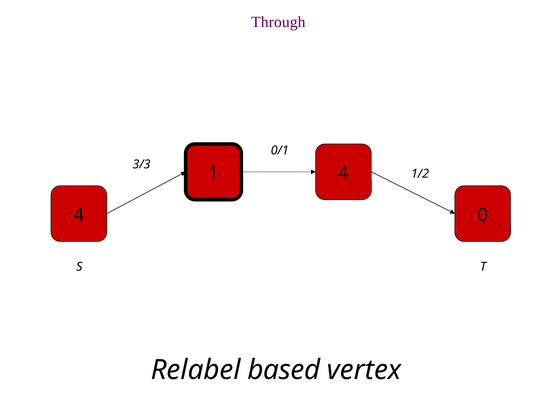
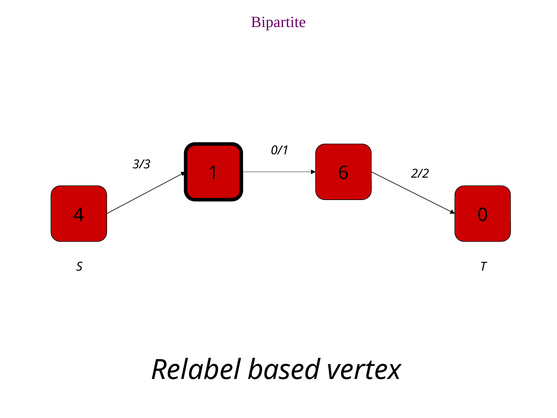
Through: Through -> Bipartite (278, 22)
1 4: 4 -> 6 (343, 173)
1/2: 1/2 -> 2/2 (420, 174)
